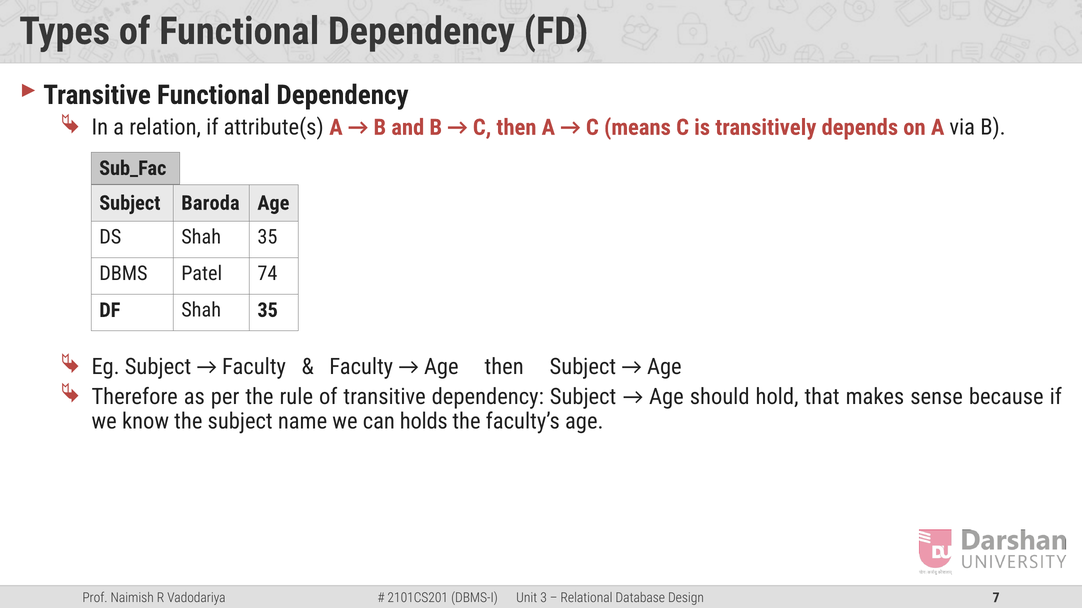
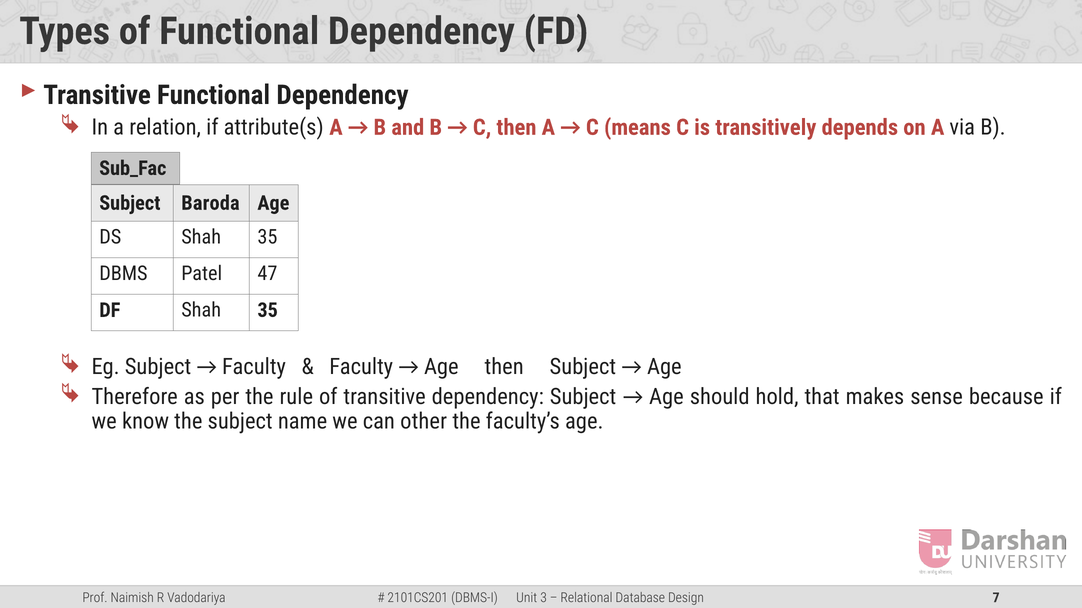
74: 74 -> 47 (267, 274)
holds: holds -> other (424, 422)
